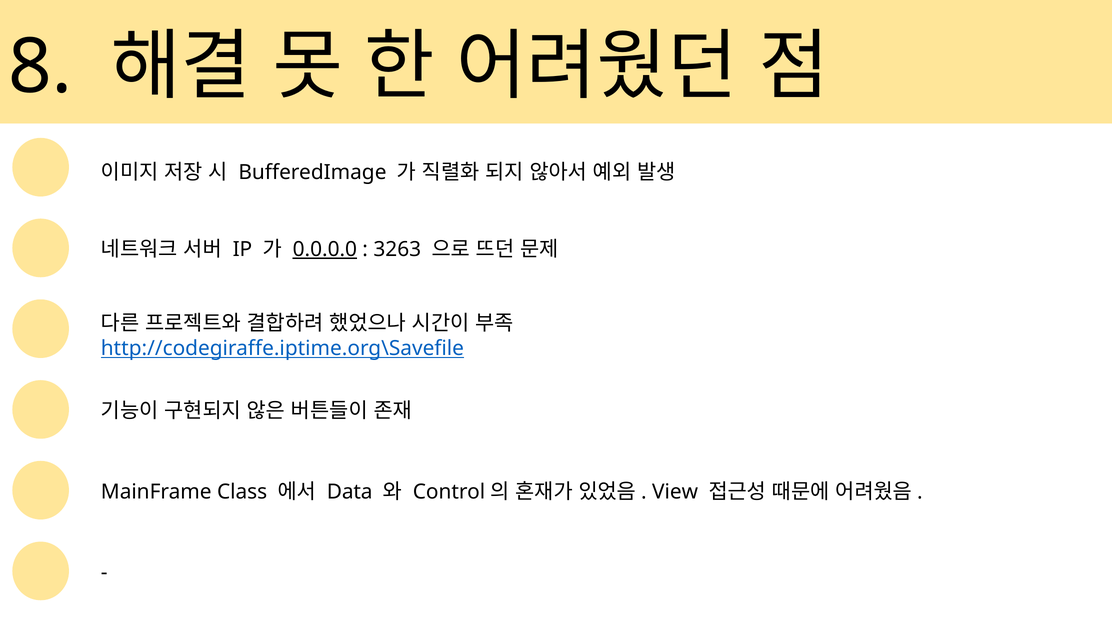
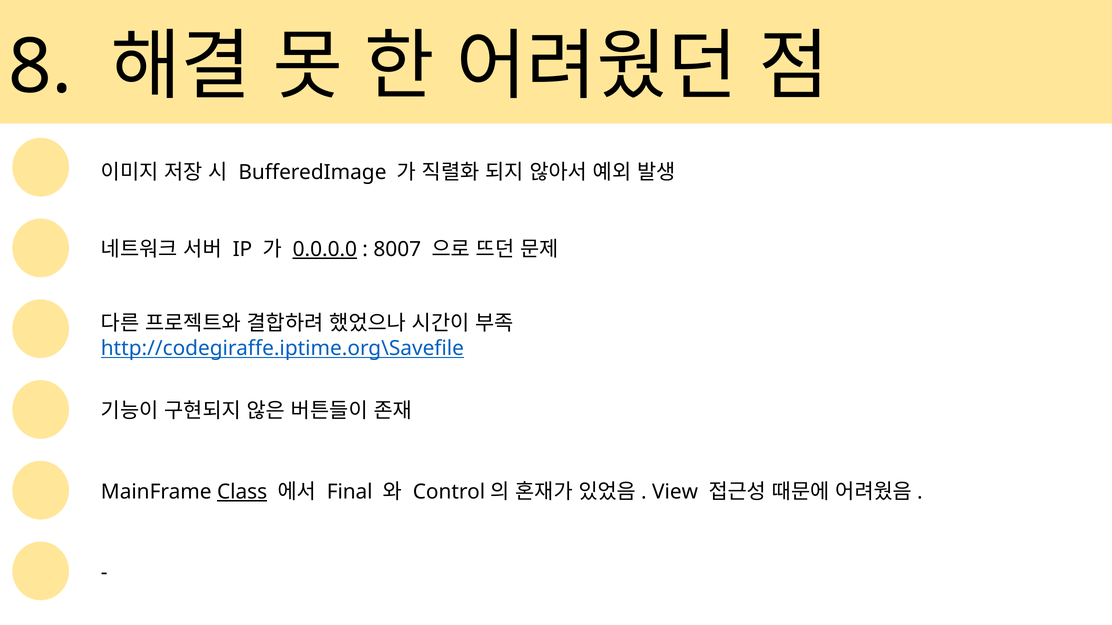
3263: 3263 -> 8007 (397, 250)
Class underline: none -> present (242, 492)
Data: Data -> Final (350, 492)
